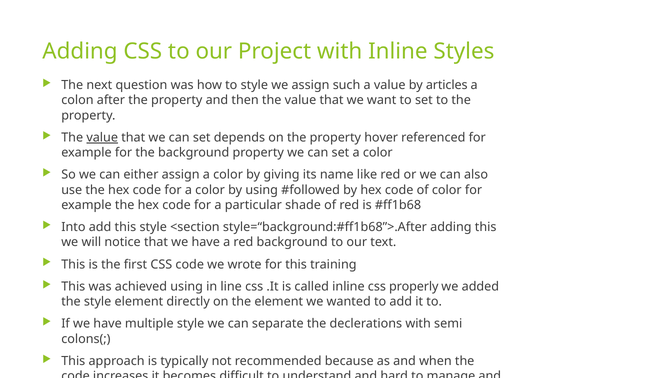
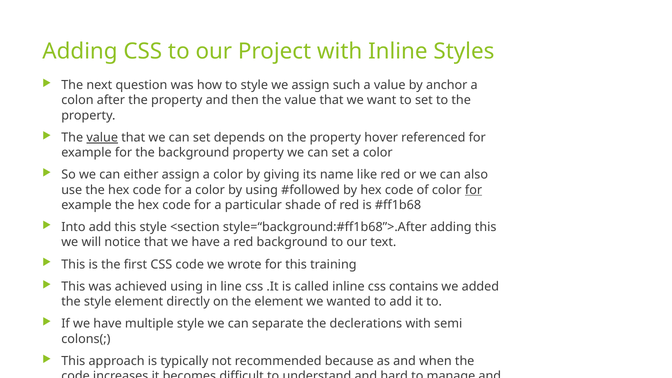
articles: articles -> anchor (447, 85)
for underline: none -> present (474, 190)
properly: properly -> contains (414, 287)
